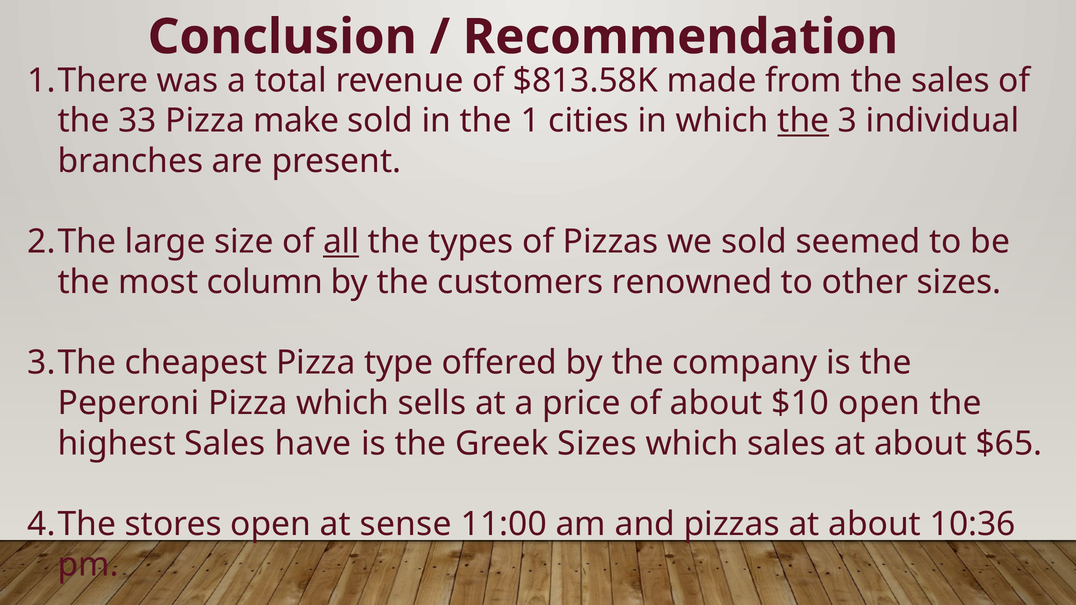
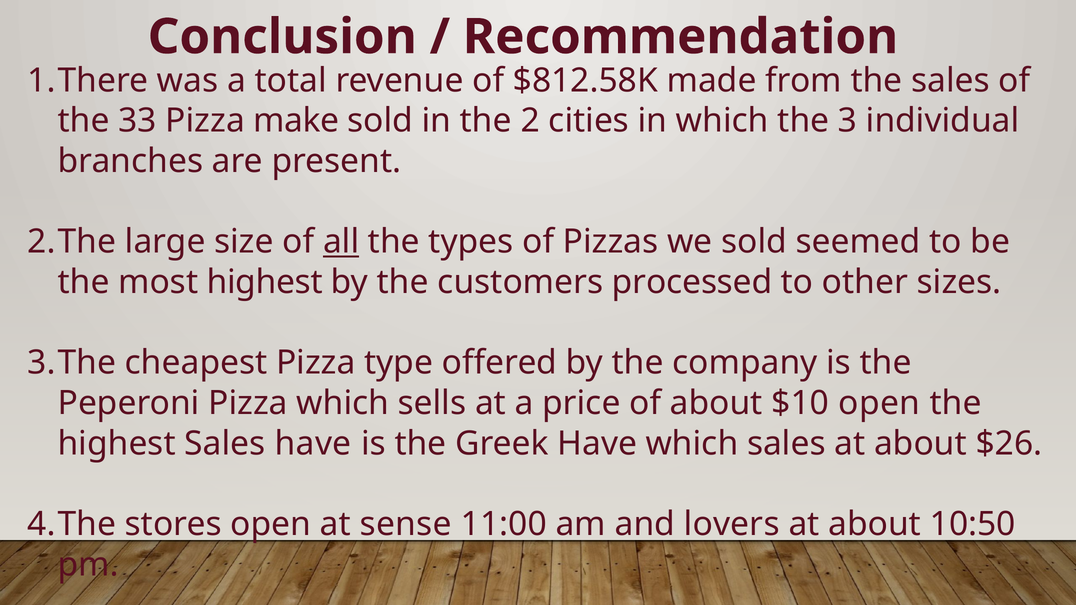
$813.58K: $813.58K -> $812.58K (585, 81)
1: 1 -> 2 (530, 121)
the underline: present -> none (803, 121)
most column: column -> highest (265, 282)
renowned: renowned -> processed (692, 282)
Greek Sizes: Sizes -> Have (597, 444)
$65: $65 -> $26 (1009, 444)
and pizzas: pizzas -> lovers (732, 524)
10:36: 10:36 -> 10:50 (973, 524)
